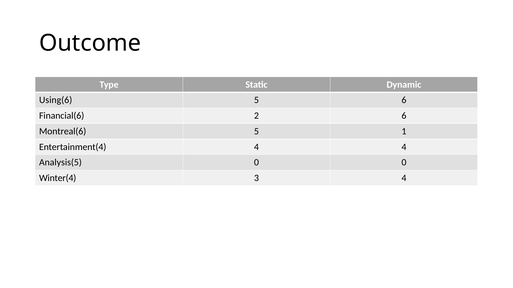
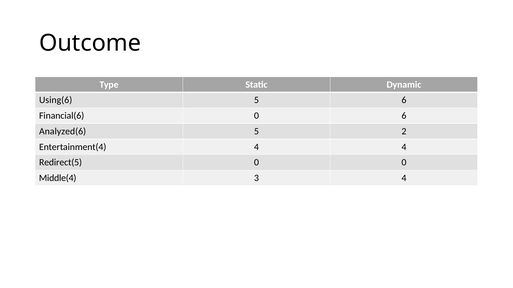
Financial(6 2: 2 -> 0 (256, 116)
Montreal(6: Montreal(6 -> Analyzed(6 (63, 132)
1: 1 -> 2 (404, 132)
Analysis(5: Analysis(5 -> Redirect(5 (61, 163)
Winter(4: Winter(4 -> Middle(4 (58, 178)
